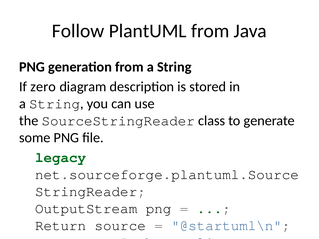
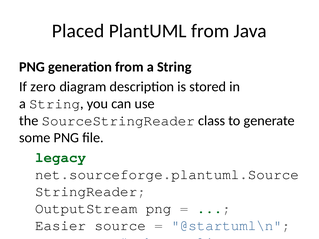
Follow: Follow -> Placed (78, 31)
Return: Return -> Easier (61, 226)
